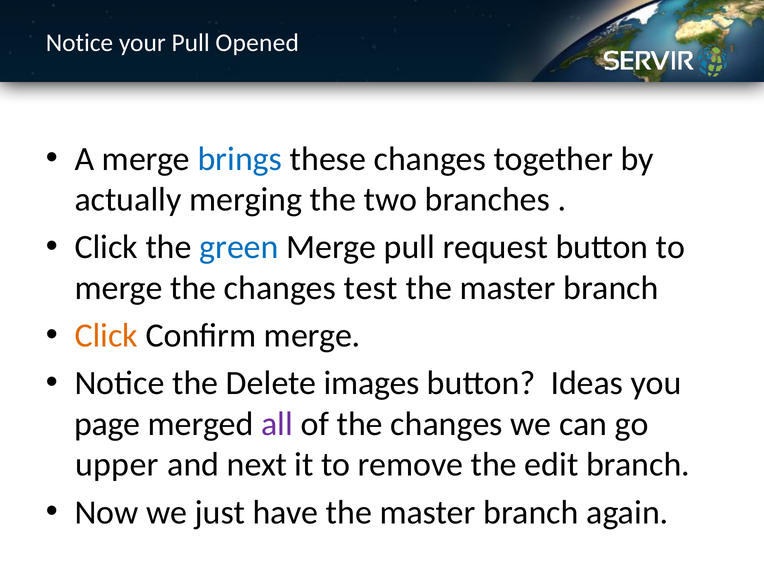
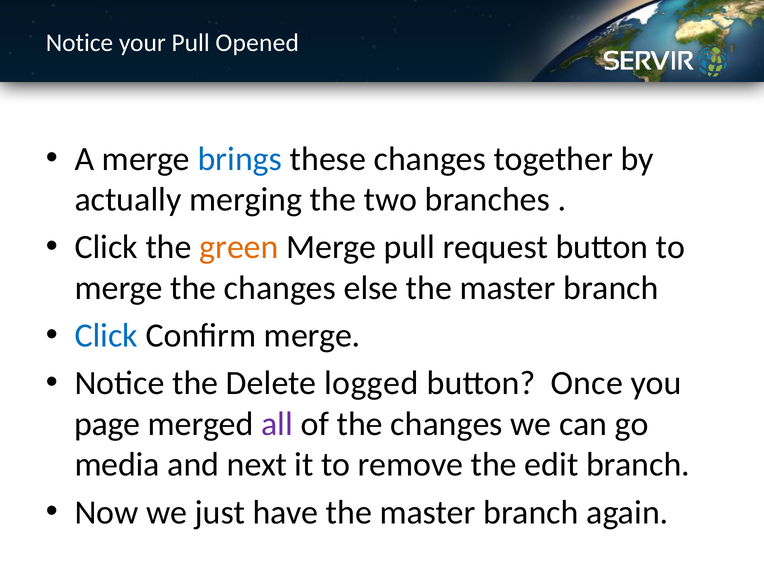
green colour: blue -> orange (239, 247)
test: test -> else (371, 288)
Click colour: orange -> blue (106, 336)
images: images -> logged (371, 383)
Ideas: Ideas -> Once (587, 383)
upper: upper -> media (117, 465)
